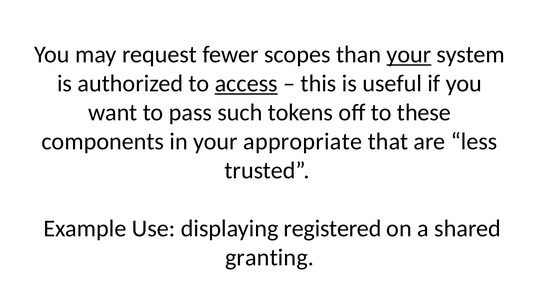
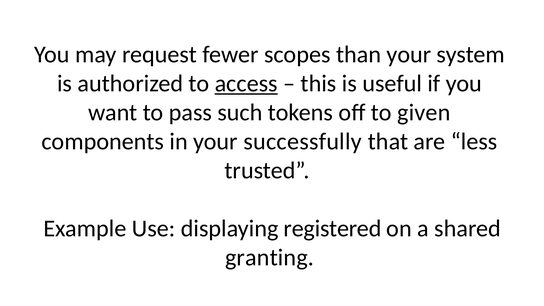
your underline: present -> none (409, 55)
these: these -> given (424, 113)
appropriate: appropriate -> successfully (303, 142)
